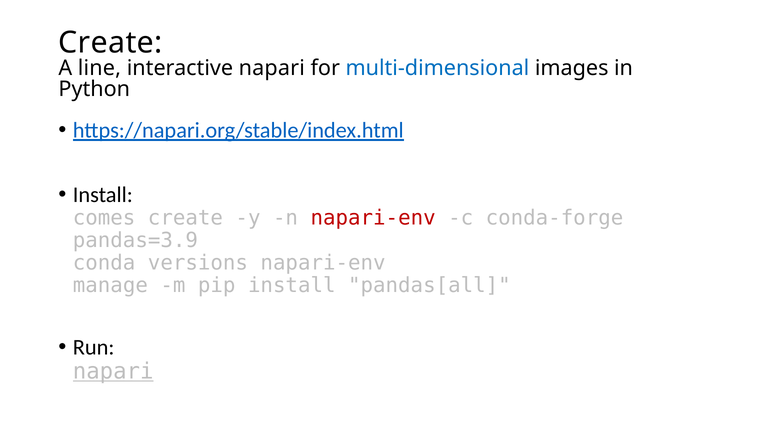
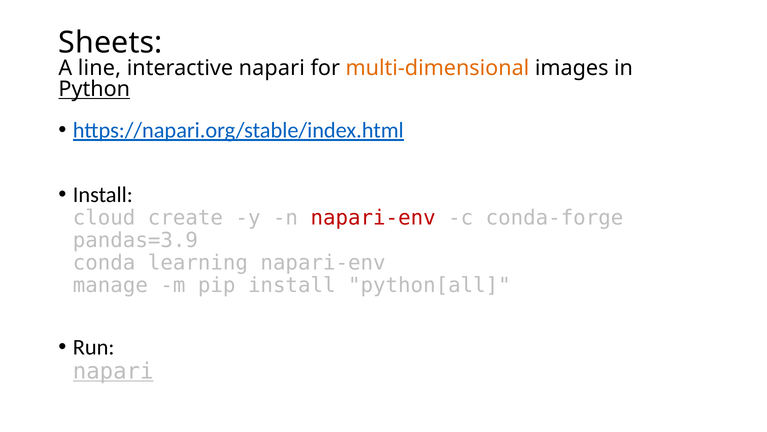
Create: Create -> Sheets (111, 42)
multi-dimensional colour: blue -> orange (437, 68)
Python underline: none -> present (94, 89)
comes: comes -> cloud (104, 218)
versions: versions -> learning (198, 263)
pandas[all: pandas[all -> python[all (429, 285)
